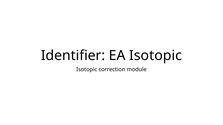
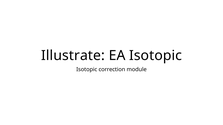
Identifier: Identifier -> Illustrate (73, 56)
